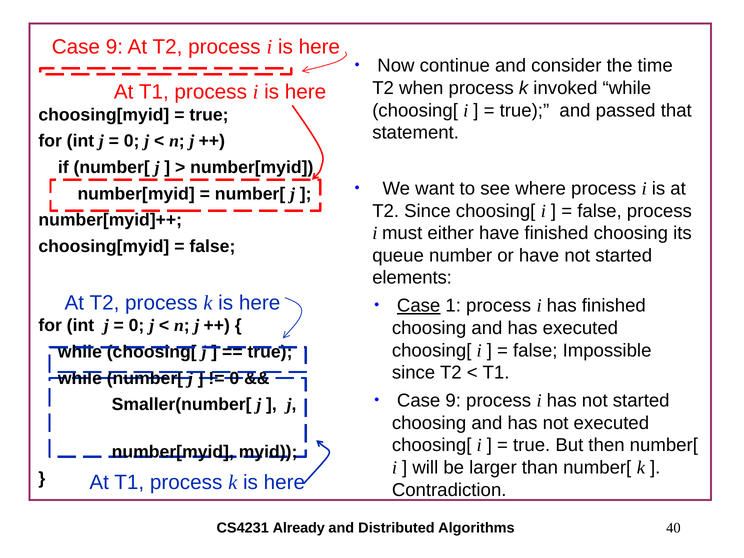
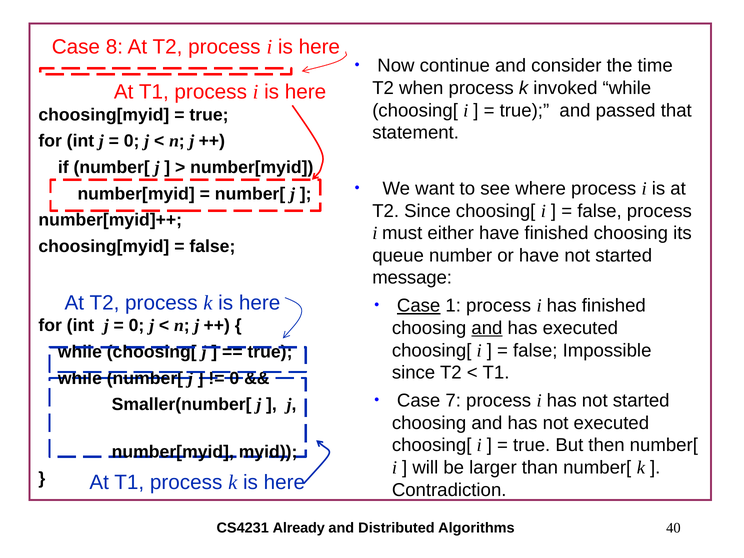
9: 9 -> 8 (114, 47)
elements: elements -> message (412, 278)
and underline: none -> present (487, 328)
9: 9 -> 7 (453, 401)
